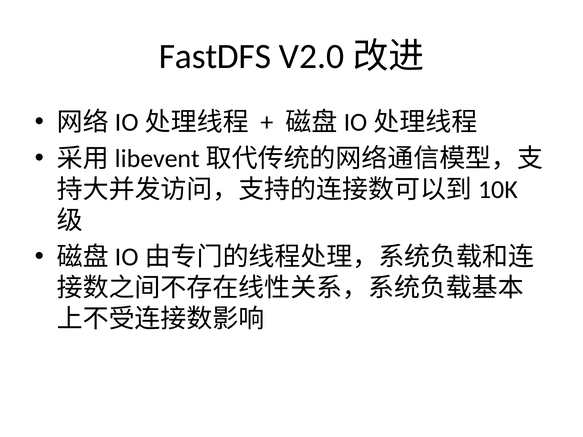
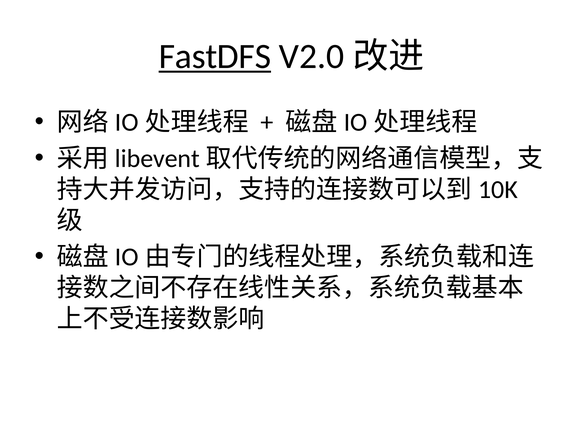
FastDFS underline: none -> present (215, 56)
